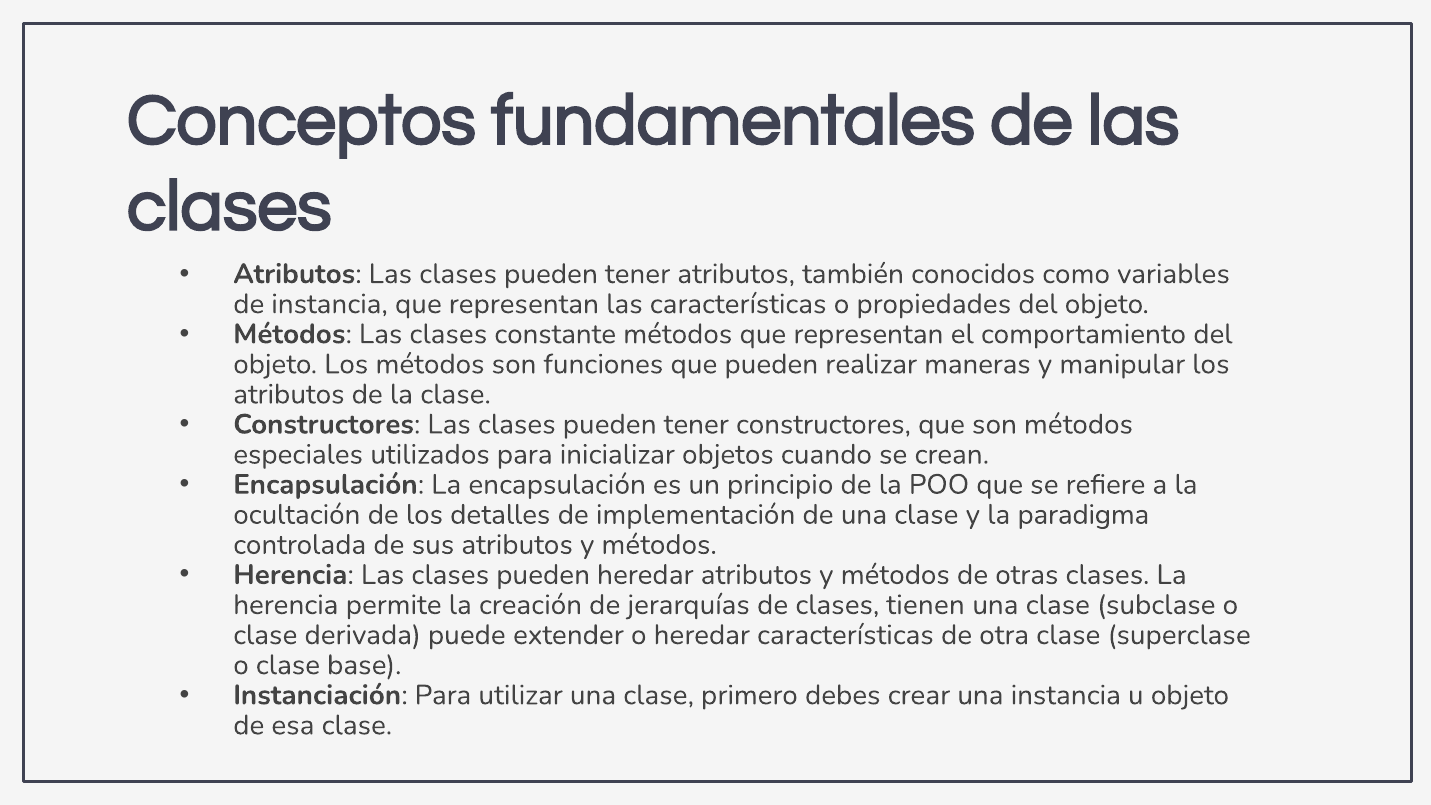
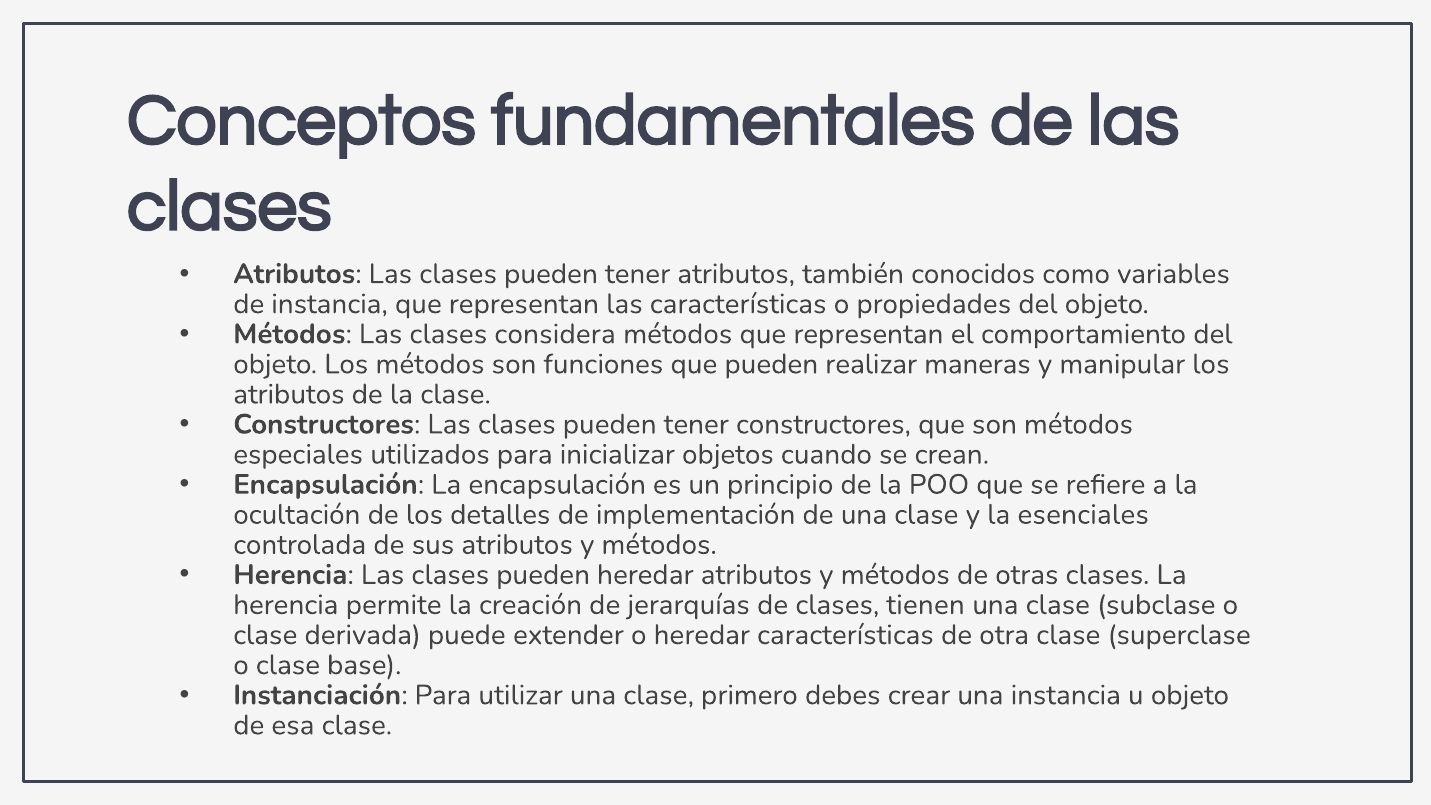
constante: constante -> considera (555, 334)
paradigma: paradigma -> esenciales (1083, 515)
